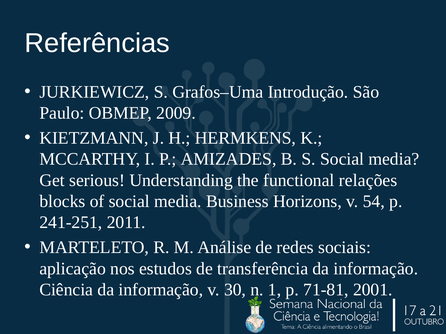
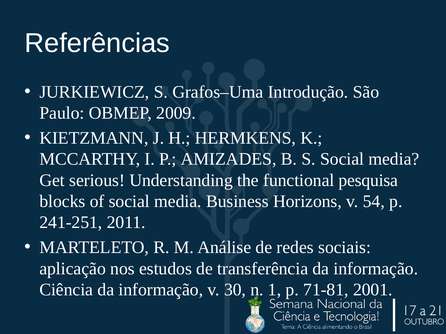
relações: relações -> pesquisa (368, 180)
